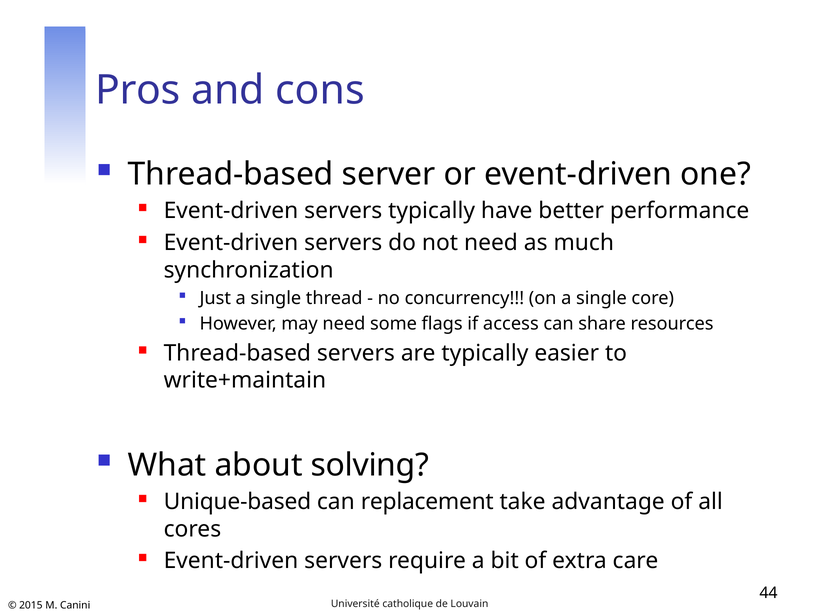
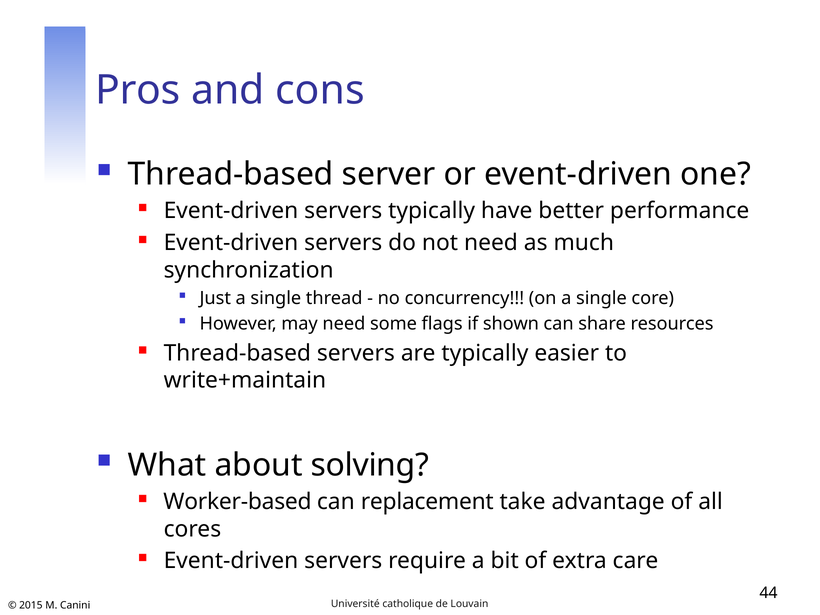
access: access -> shown (511, 324)
Unique-based: Unique-based -> Worker-based (237, 502)
